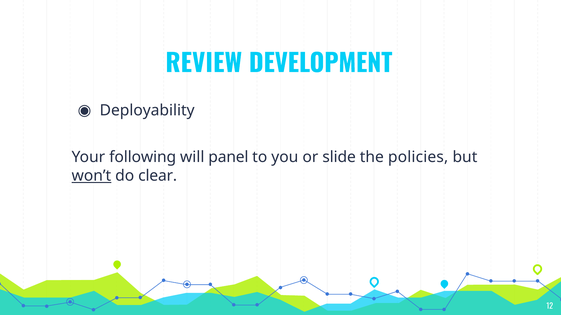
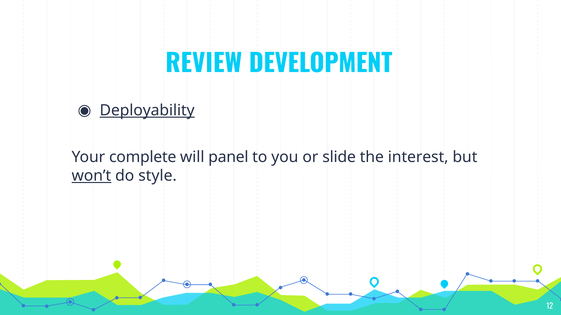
Deployability underline: none -> present (147, 111)
following: following -> complete (143, 157)
policies: policies -> interest (418, 157)
clear: clear -> style (158, 176)
